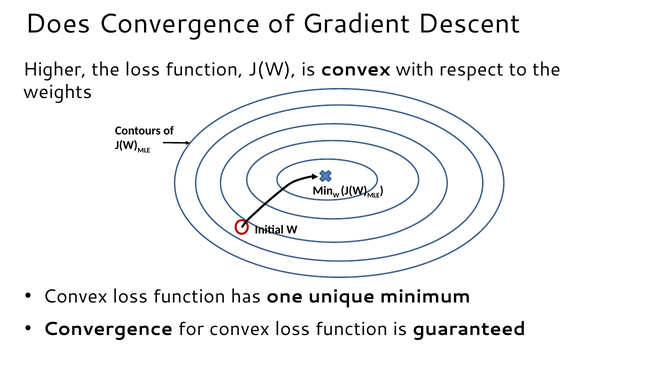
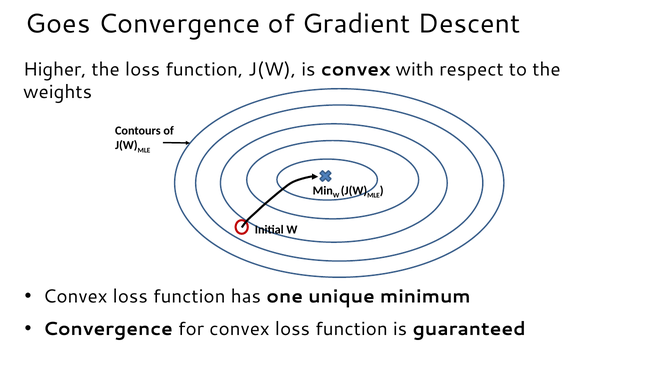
Does: Does -> Goes (58, 24)
